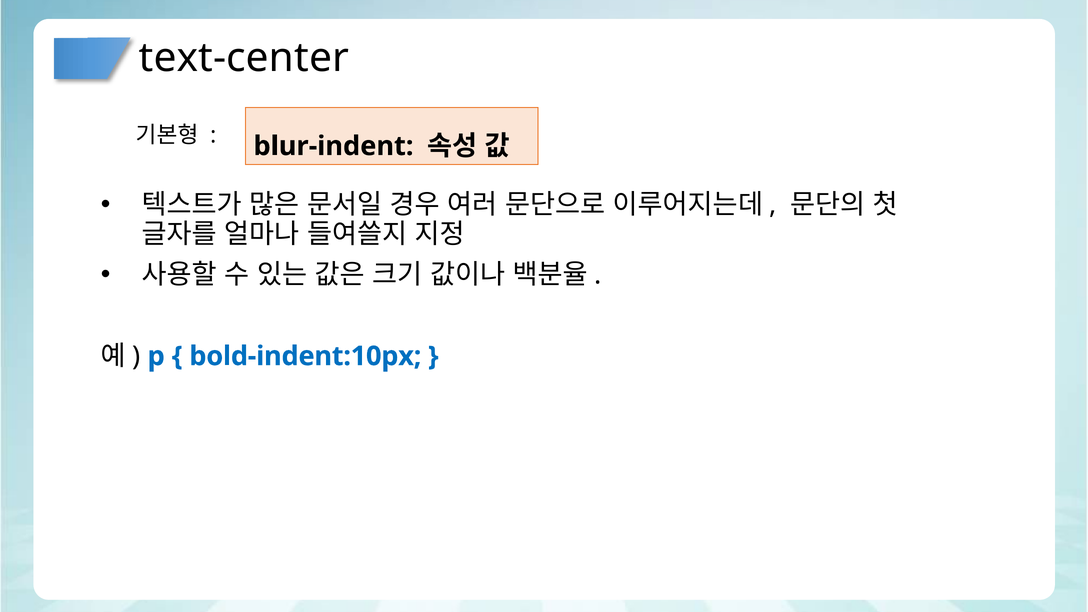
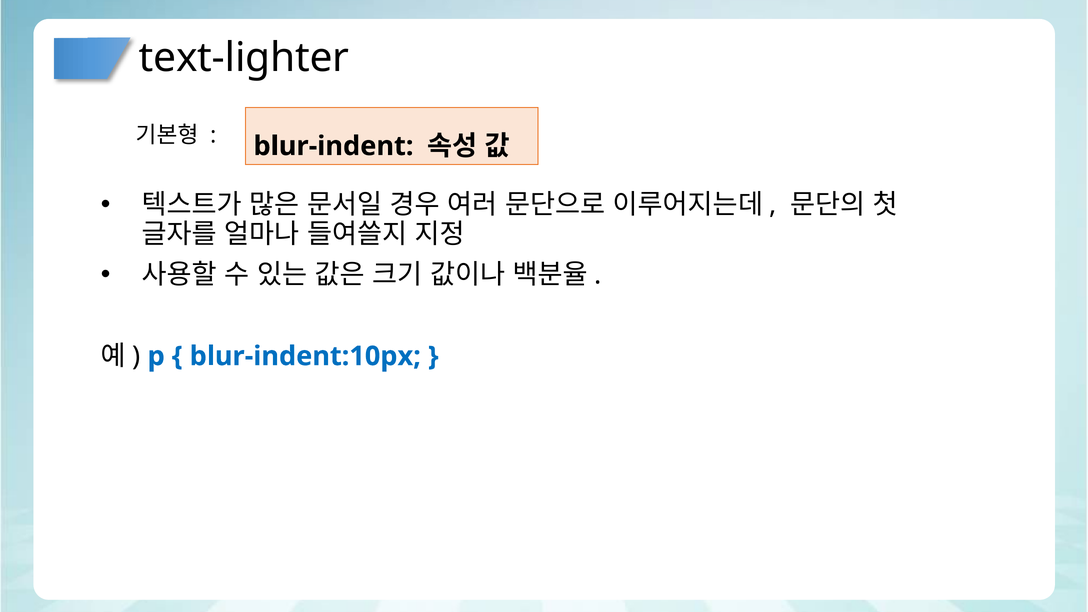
text-center: text-center -> text-lighter (244, 58)
bold-indent:10px: bold-indent:10px -> blur-indent:10px (305, 356)
